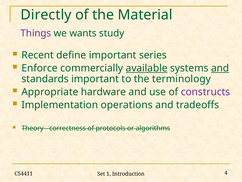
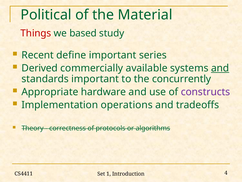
Directly: Directly -> Political (46, 15)
Things colour: purple -> red (36, 33)
wants: wants -> based (83, 33)
Enforce: Enforce -> Derived (40, 68)
available underline: present -> none (147, 68)
terminology: terminology -> concurrently (182, 79)
